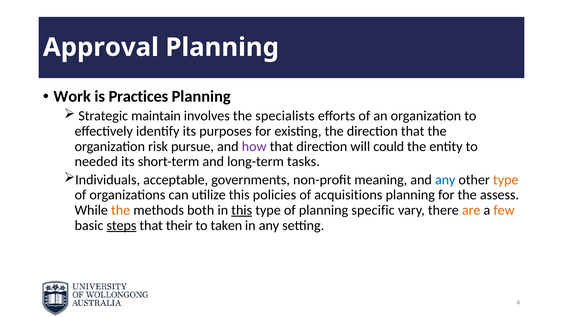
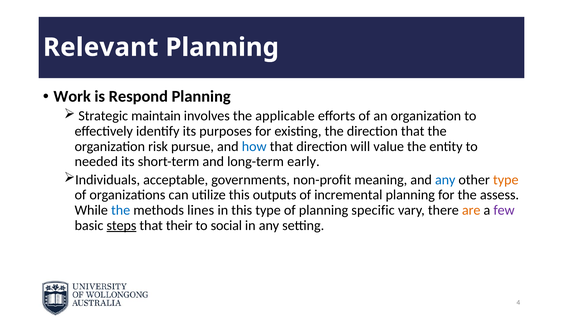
Approval: Approval -> Relevant (101, 47)
Practices: Practices -> Respond (138, 96)
specialists: specialists -> applicable (285, 116)
how colour: purple -> blue (254, 146)
could: could -> value (389, 146)
tasks: tasks -> early (303, 161)
policies: policies -> outputs (275, 195)
acquisitions: acquisitions -> incremental (348, 195)
the colour: orange -> blue (121, 210)
both: both -> lines (201, 210)
this underline: present -> none (242, 210)
few colour: orange -> purple (504, 210)
taken: taken -> social (226, 225)
